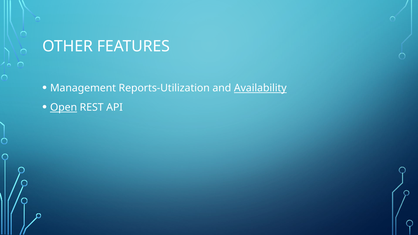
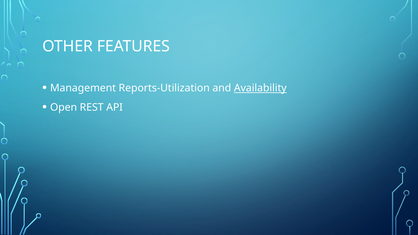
Open underline: present -> none (64, 108)
